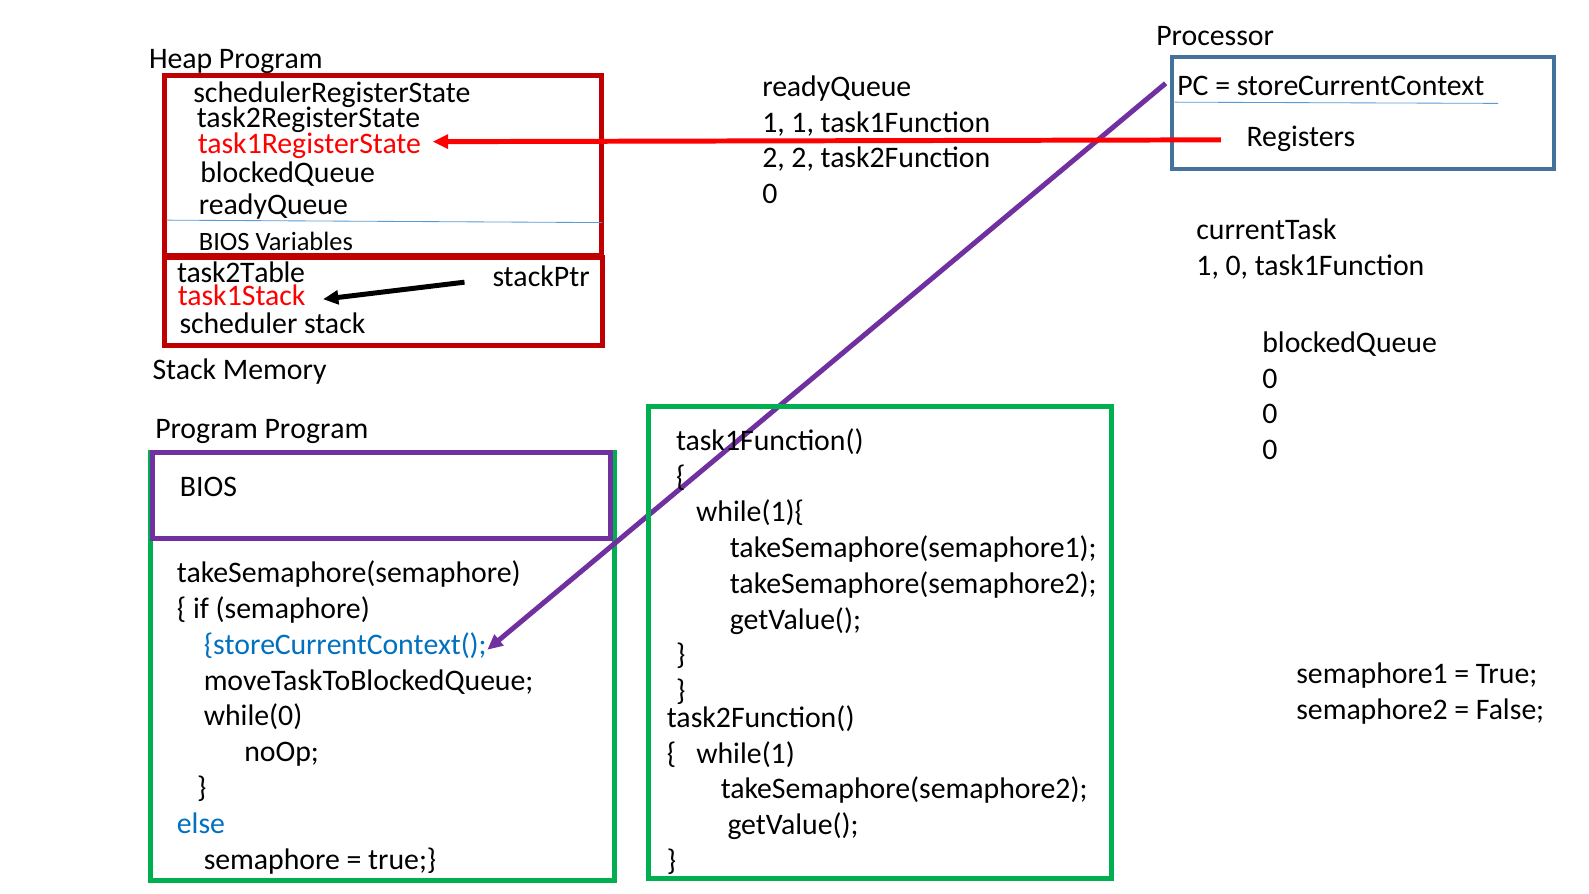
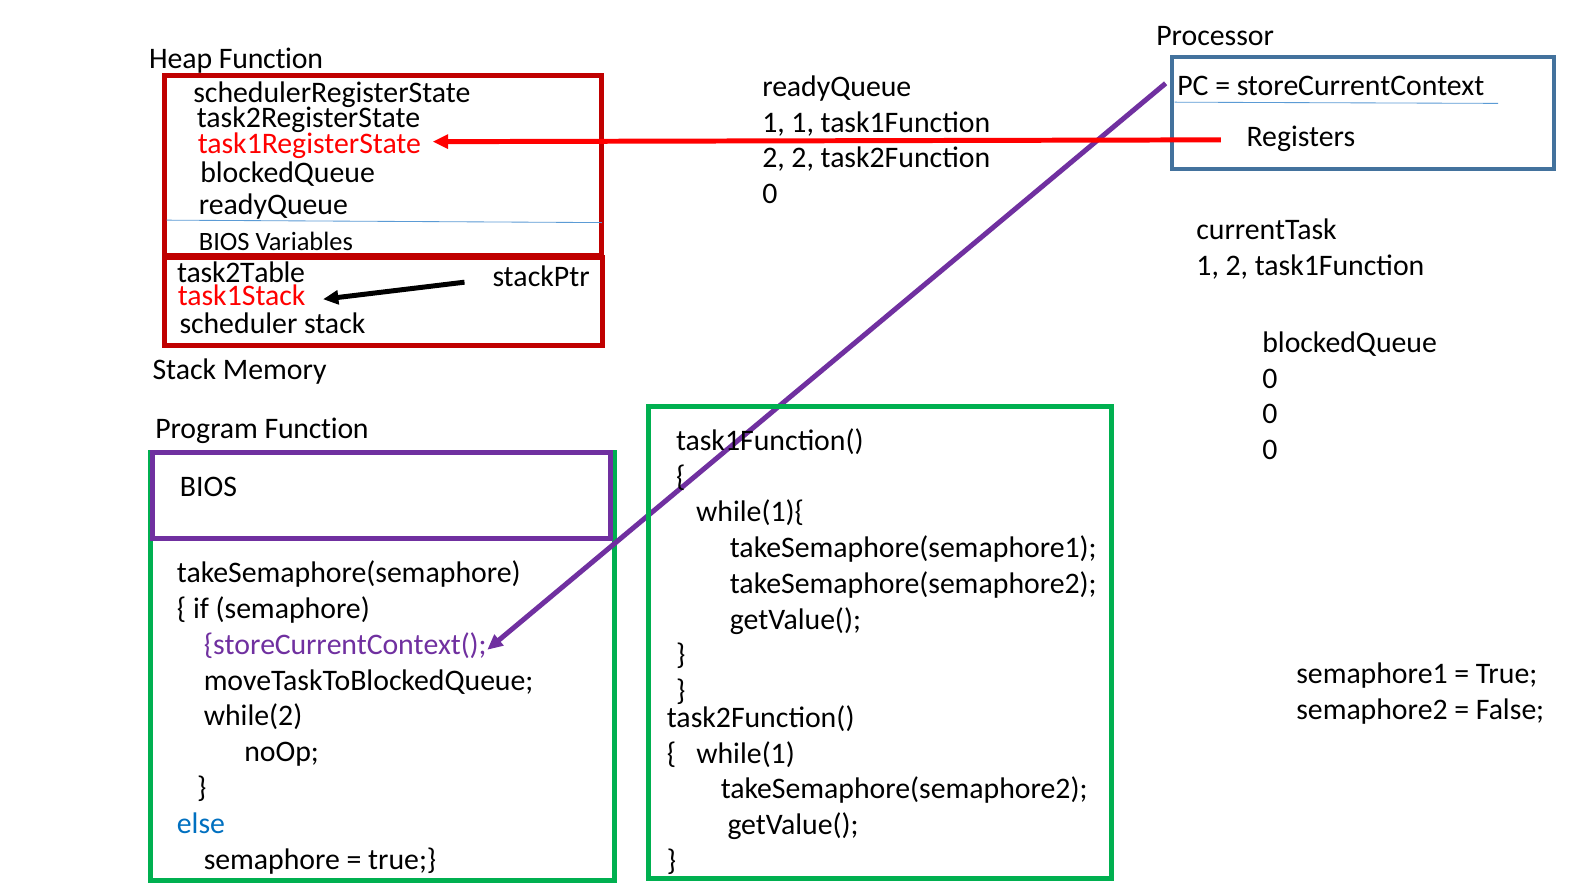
Heap Program: Program -> Function (271, 59)
1 0: 0 -> 2 (1237, 266)
Program Program: Program -> Function (317, 428)
storeCurrentContext( colour: blue -> purple (345, 644)
while(0: while(0 -> while(2 (253, 716)
